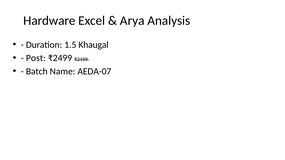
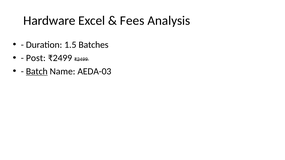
Arya: Arya -> Fees (132, 21)
Khaugal: Khaugal -> Batches (94, 45)
Batch underline: none -> present (37, 71)
AEDA-07: AEDA-07 -> AEDA-03 (94, 71)
